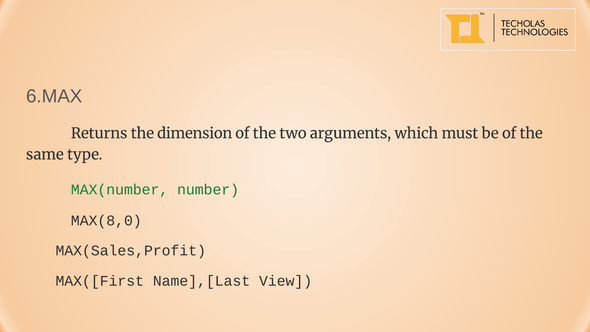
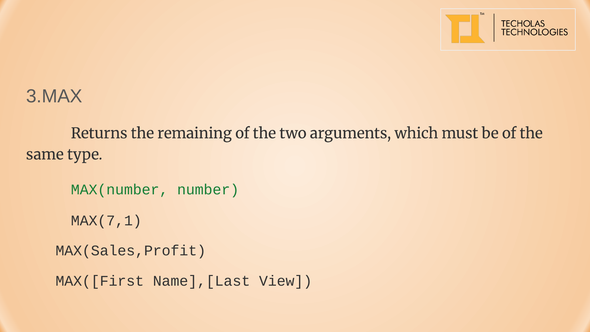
6.MAX: 6.MAX -> 3.MAX (54, 96)
dimension: dimension -> remaining (195, 133)
MAX(8,0: MAX(8,0 -> MAX(7,1 (106, 221)
